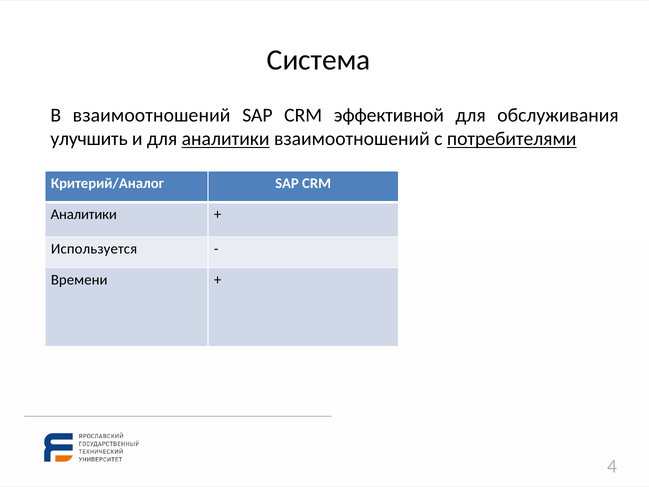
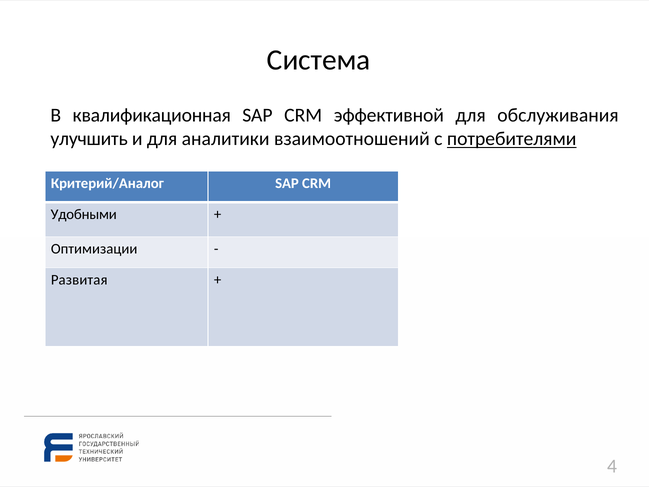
В взаимоотношений: взаимоотношений -> квалификационная (152, 116)
аналитики underline: present -> none (226, 139)
Аналитики: Аналитики -> Удобными (84, 214)
Используется: Используется -> Оптимизации (94, 249)
Времени: Времени -> Развитая (79, 280)
